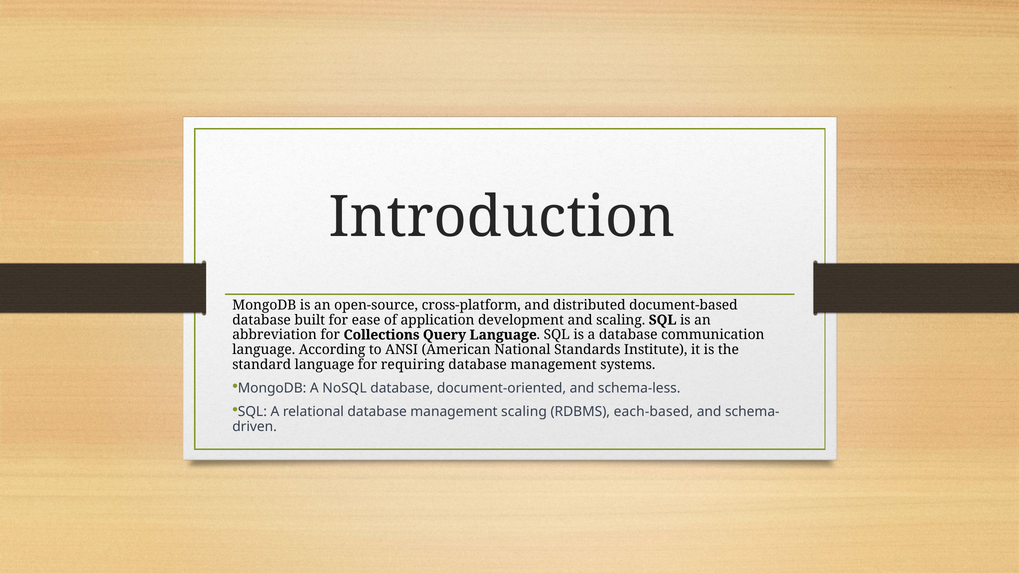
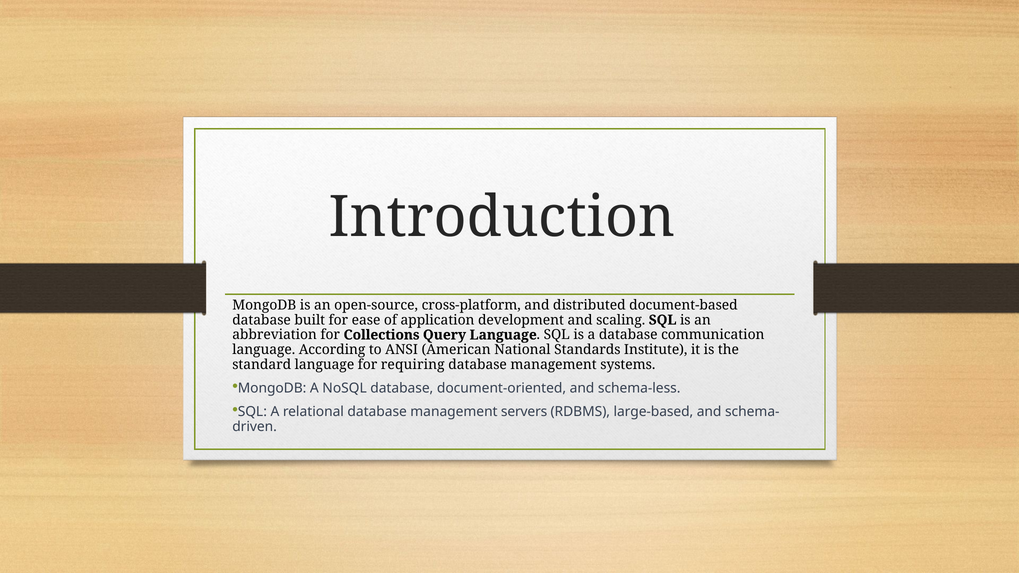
management scaling: scaling -> servers (524, 412)
each-based: each-based -> large-based (653, 412)
